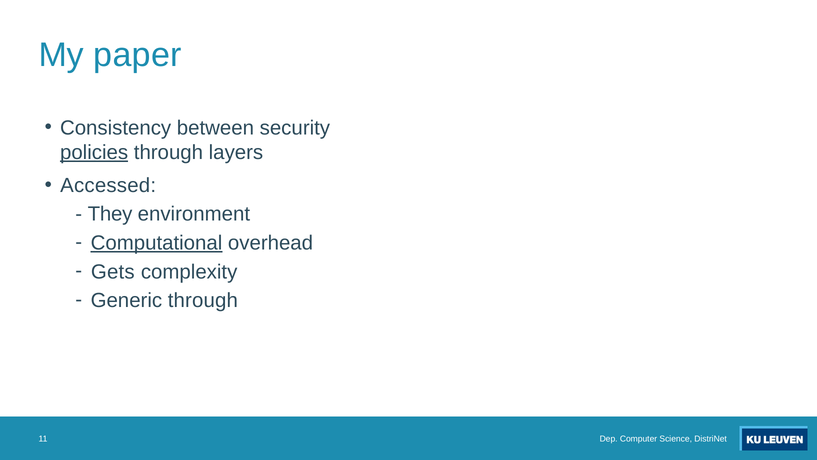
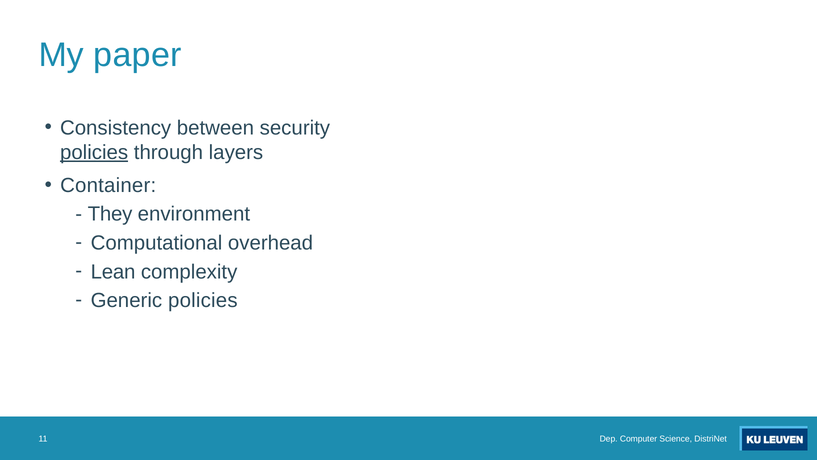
Accessed: Accessed -> Container (108, 185)
Computational underline: present -> none (157, 243)
Gets: Gets -> Lean (113, 272)
Generic through: through -> policies (203, 300)
